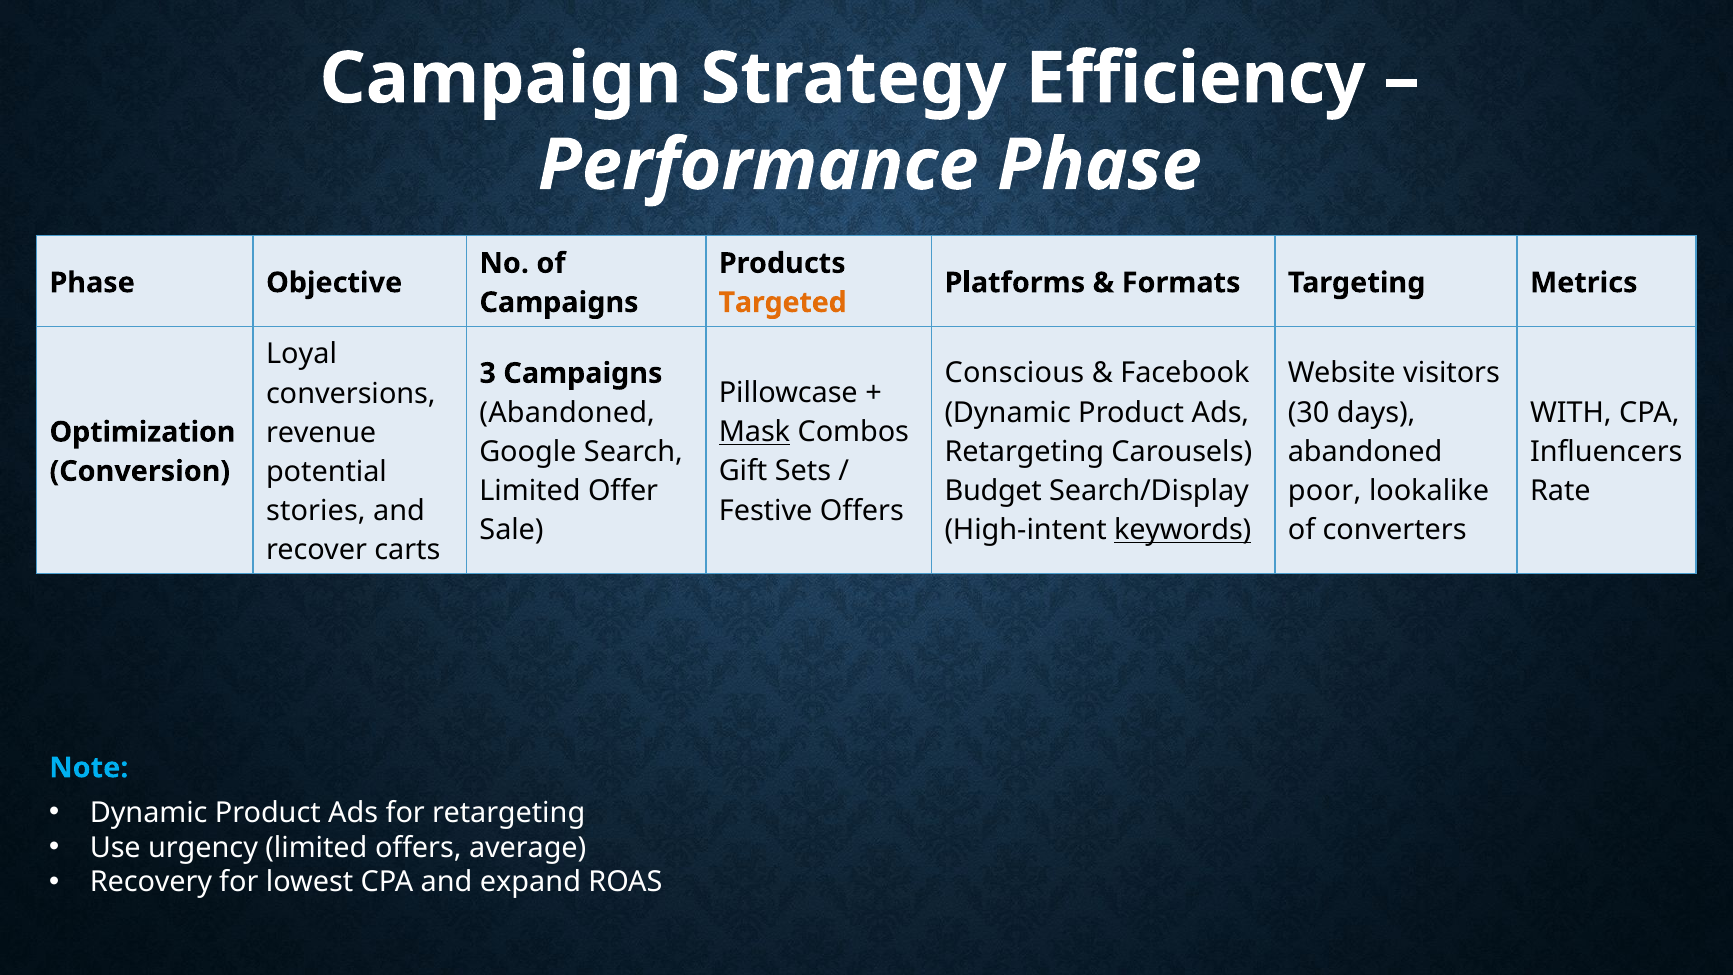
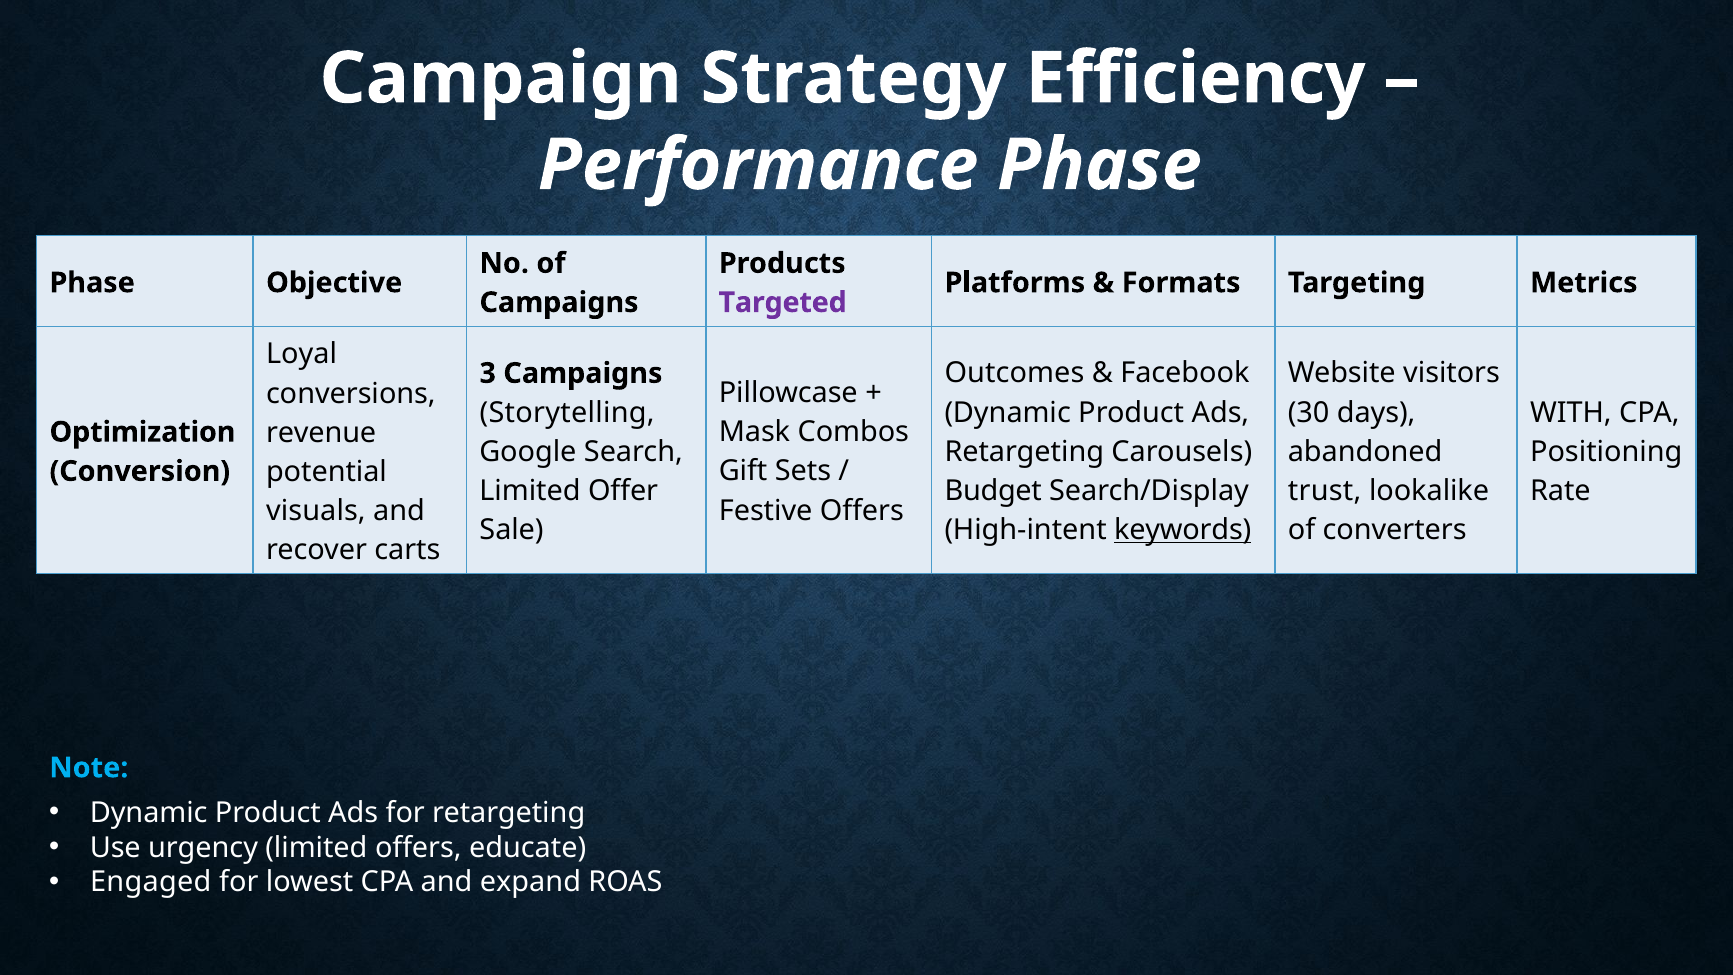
Targeted colour: orange -> purple (783, 302)
Conscious: Conscious -> Outcomes (1014, 373)
Abandoned: Abandoned -> Storytelling (567, 412)
Mask underline: present -> none (754, 432)
Influencers: Influencers -> Positioning (1606, 452)
poor: poor -> trust (1325, 491)
stories: stories -> visuals (316, 511)
average: average -> educate (528, 847)
Recovery: Recovery -> Engaged (151, 882)
